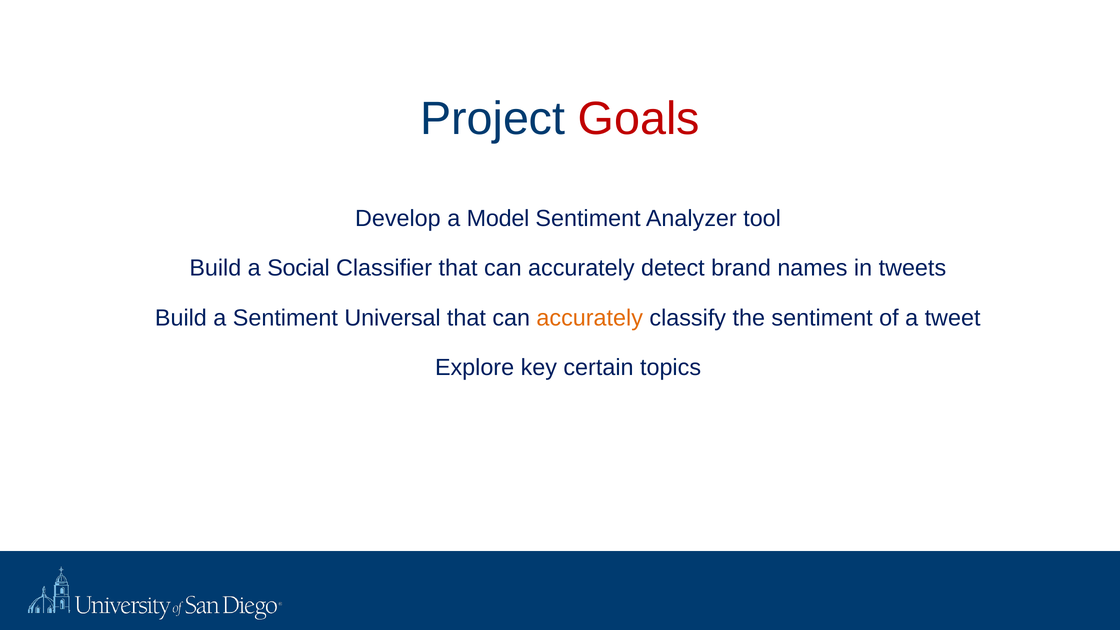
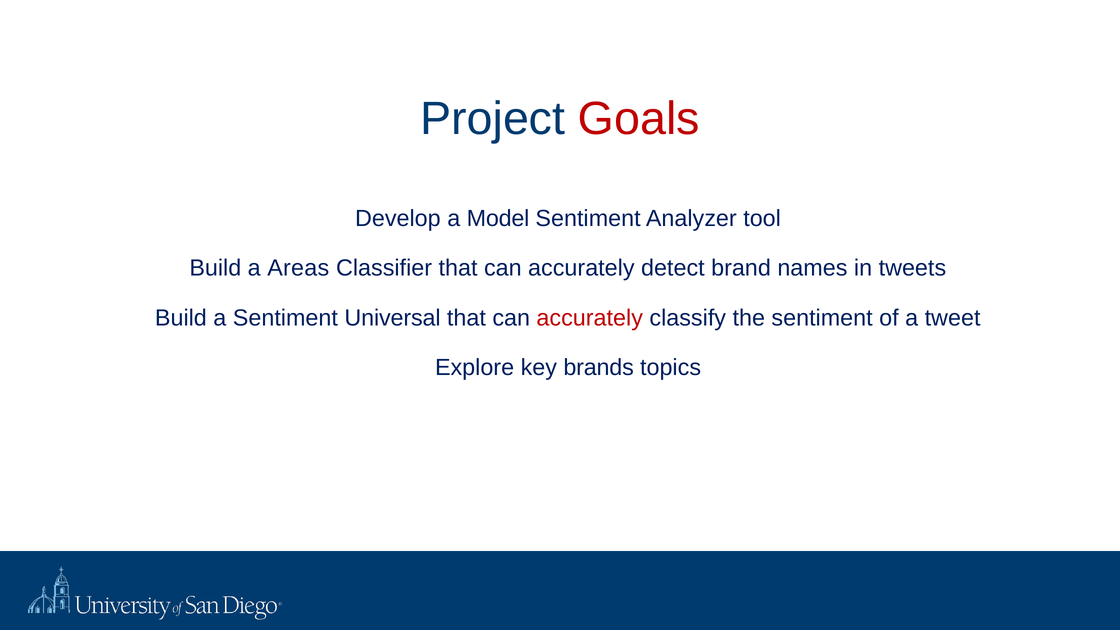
Social: Social -> Areas (298, 268)
accurately colour: orange -> red (590, 318)
certain: certain -> brands (599, 367)
